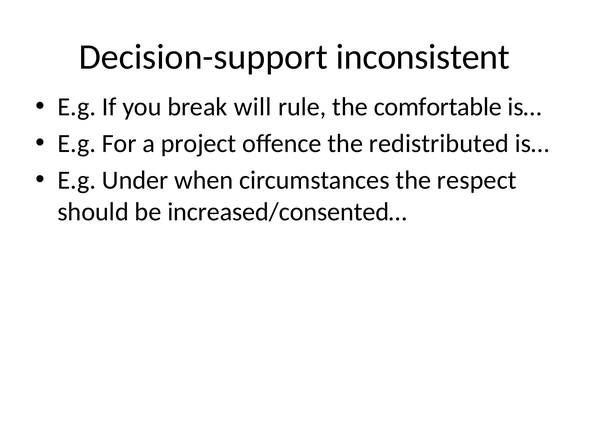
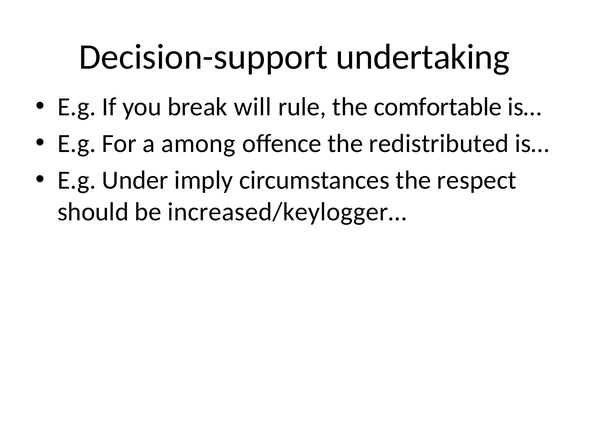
inconsistent: inconsistent -> undertaking (423, 57)
project: project -> among (198, 144)
when: when -> imply (204, 180)
increased/consented…: increased/consented… -> increased/keylogger… (287, 212)
